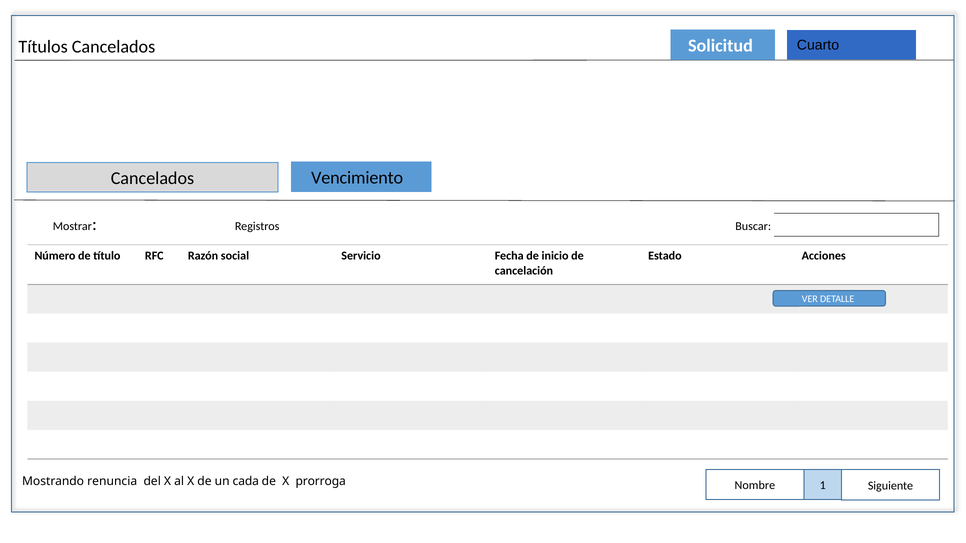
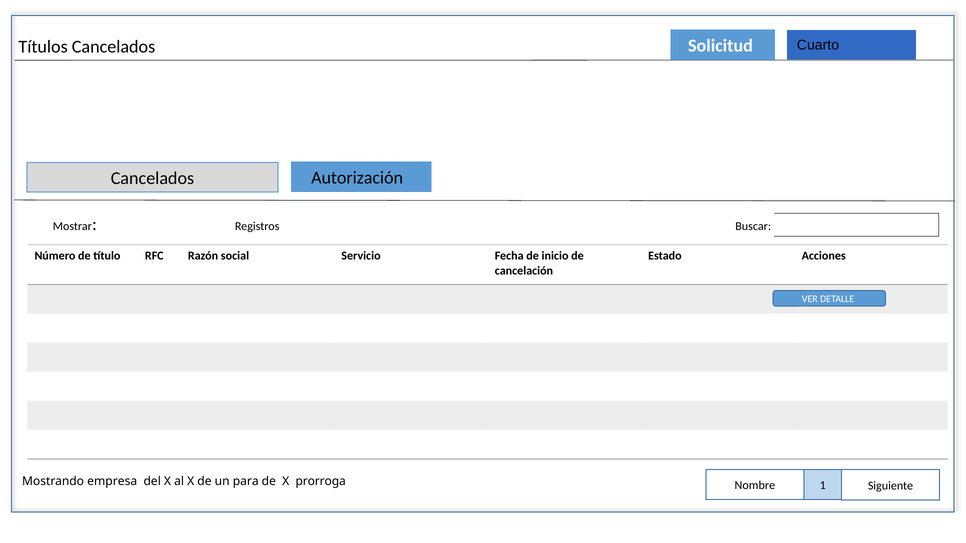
Vencimiento: Vencimiento -> Autorización (357, 178)
renuncia: renuncia -> empresa (112, 482)
cada: cada -> para (246, 482)
